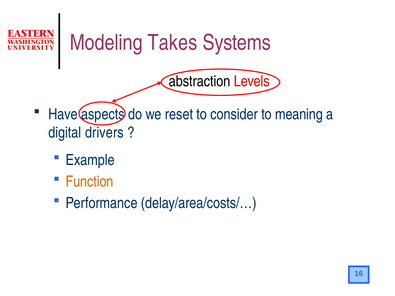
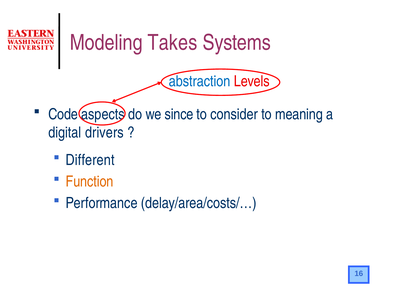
abstraction colour: black -> blue (200, 81)
Have: Have -> Code (63, 114)
reset: reset -> since (179, 114)
Example: Example -> Different (90, 160)
